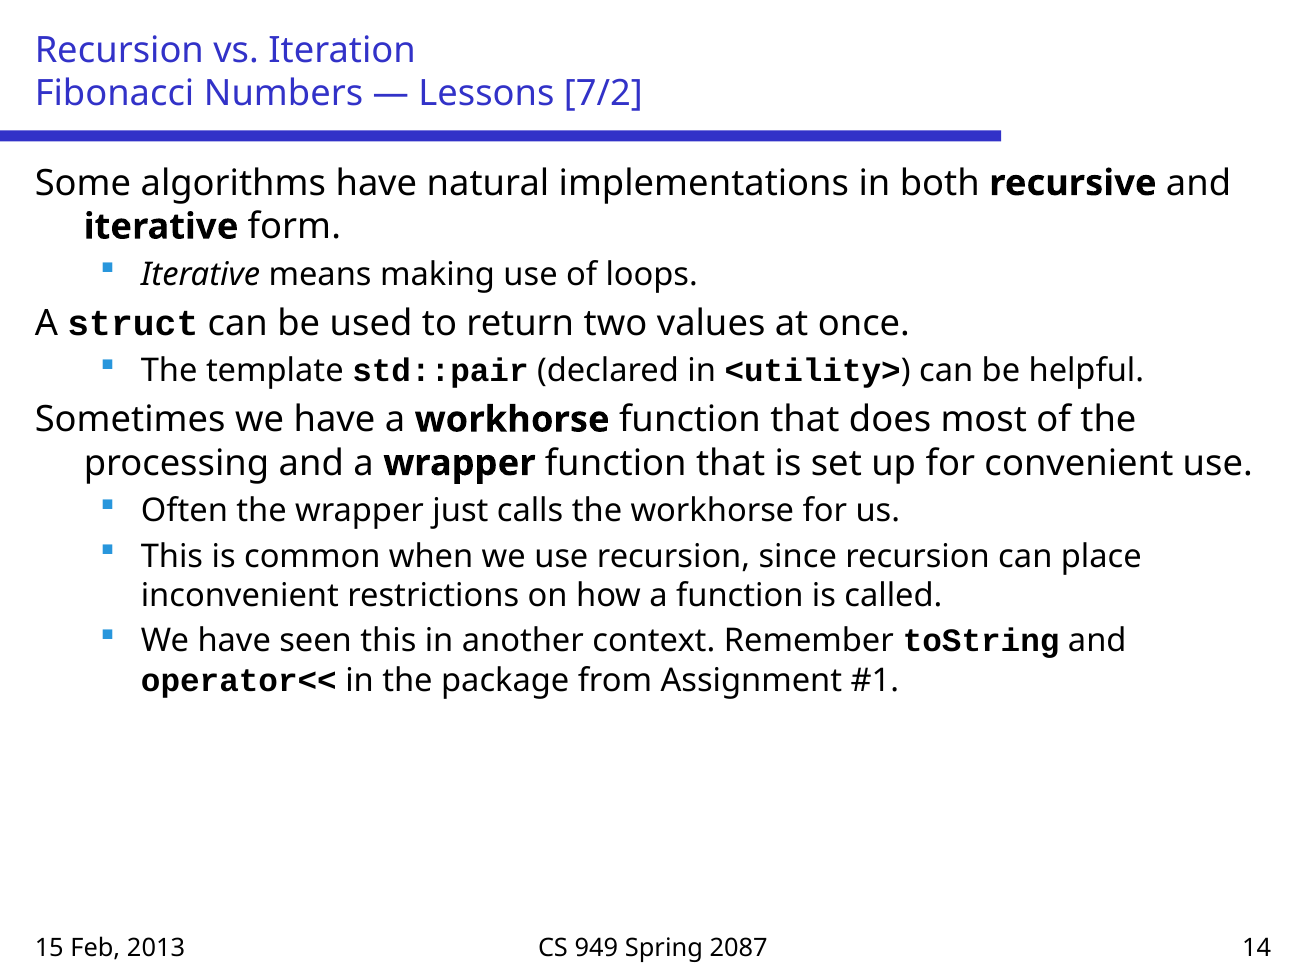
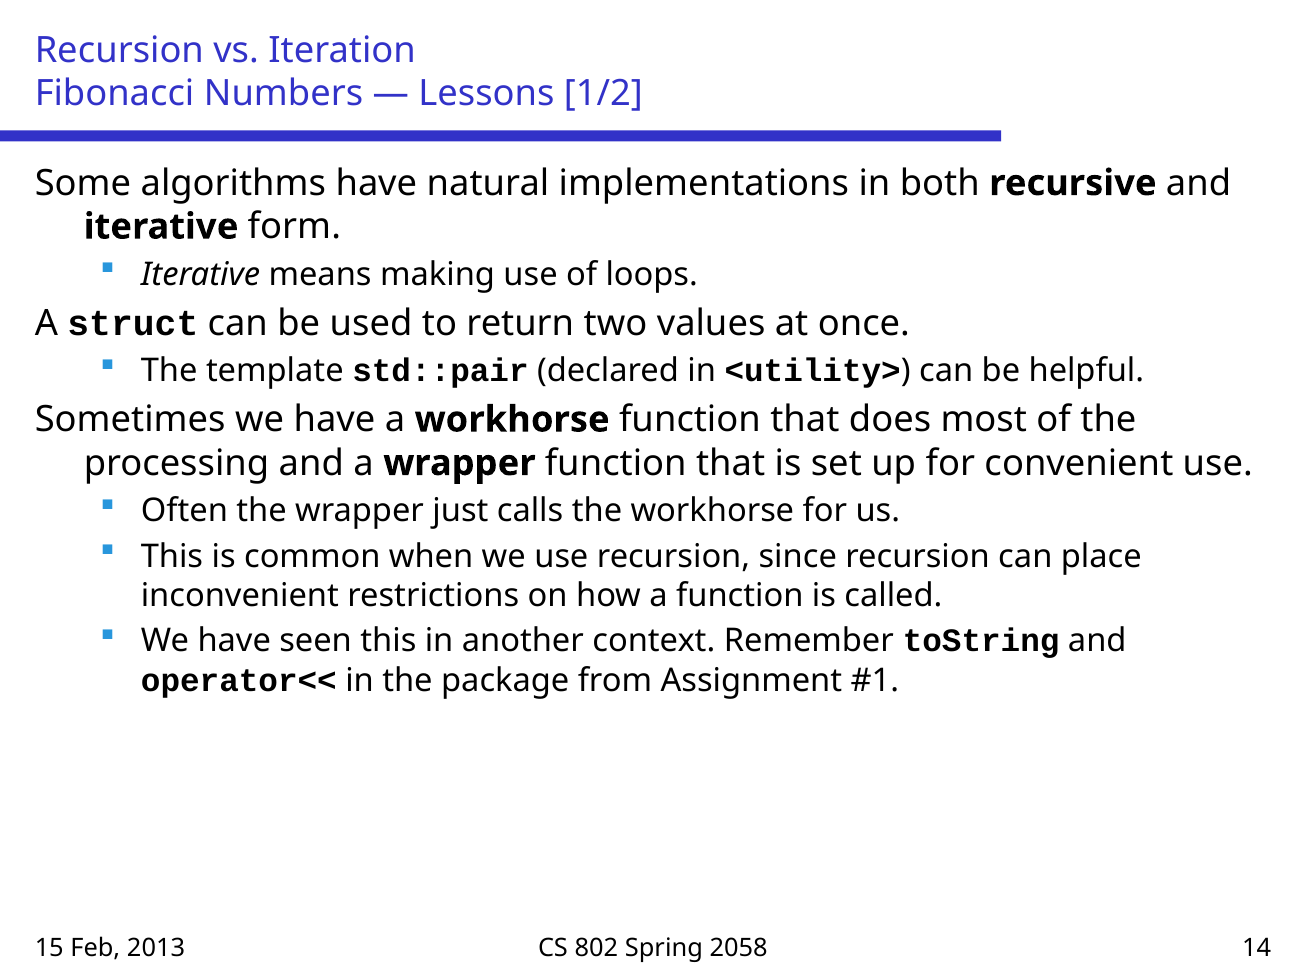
7/2: 7/2 -> 1/2 (603, 94)
949: 949 -> 802 (596, 949)
2087: 2087 -> 2058 (739, 949)
